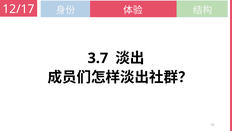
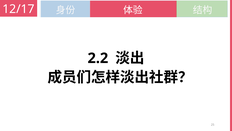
3.7: 3.7 -> 2.2 (98, 58)
